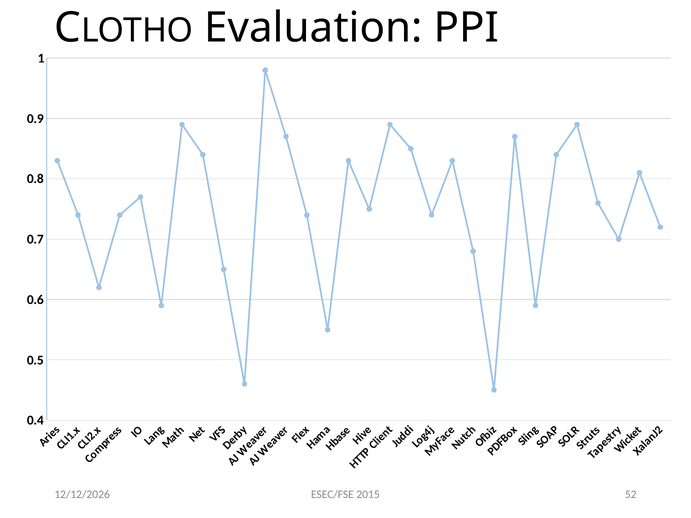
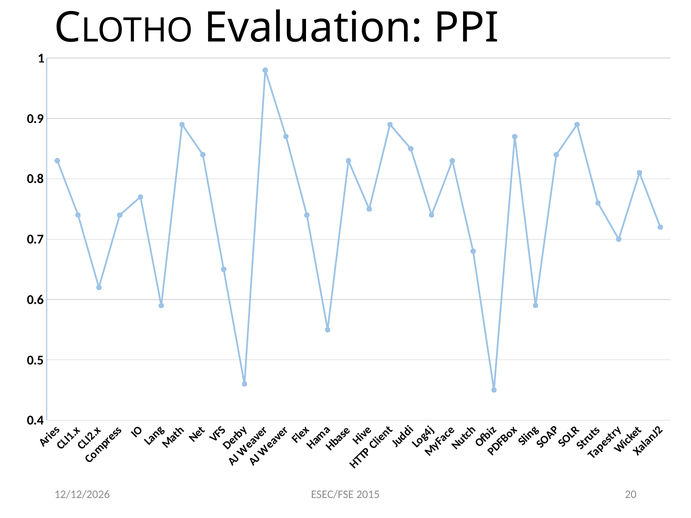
52: 52 -> 20 (631, 495)
